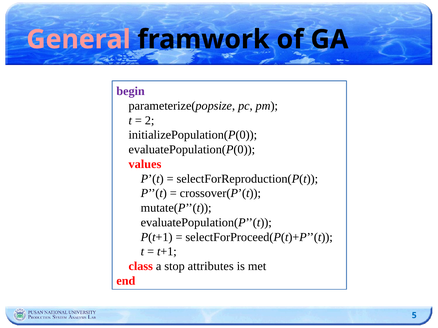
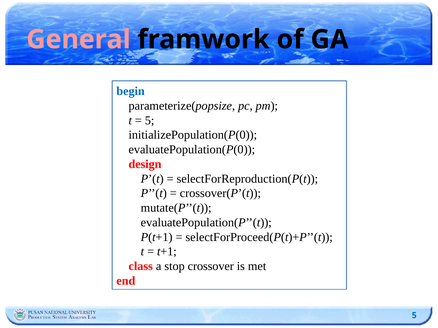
begin colour: purple -> blue (131, 91)
2: 2 -> 5 (150, 121)
values: values -> design (145, 164)
attributes: attributes -> crossover (211, 267)
